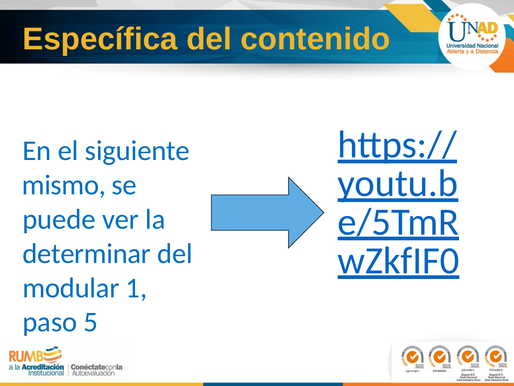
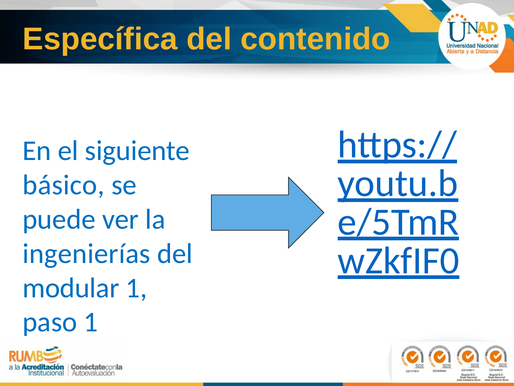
mismo: mismo -> básico (64, 185)
determinar: determinar -> ingenierías (86, 253)
paso 5: 5 -> 1 (91, 322)
